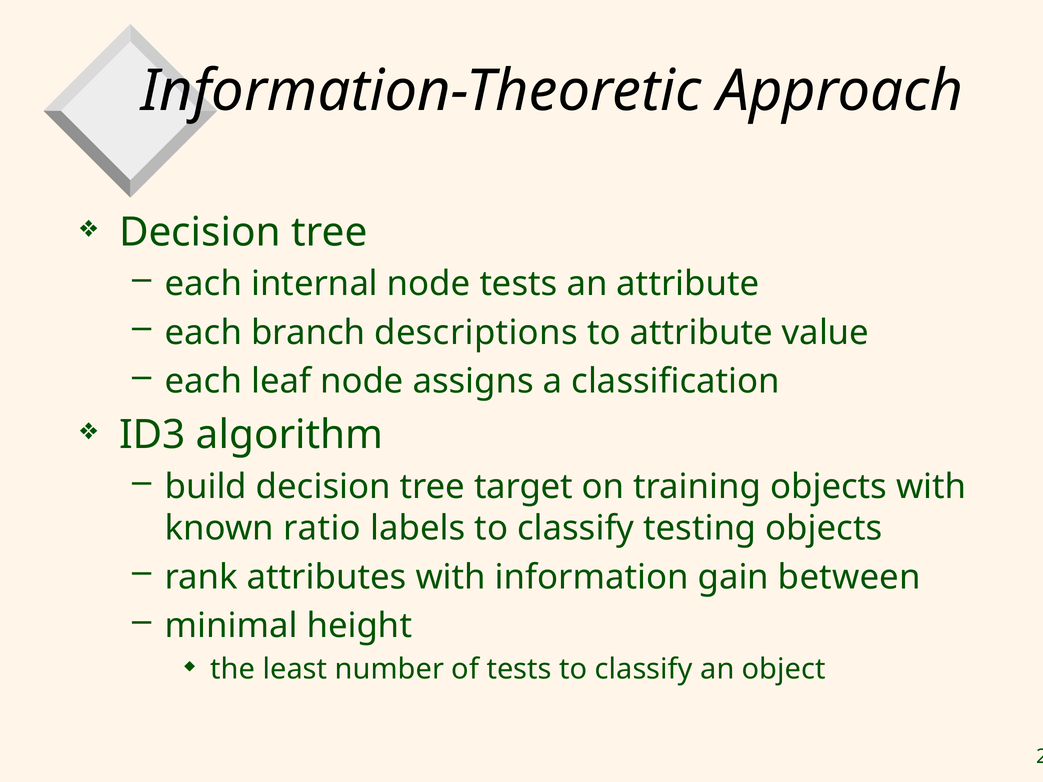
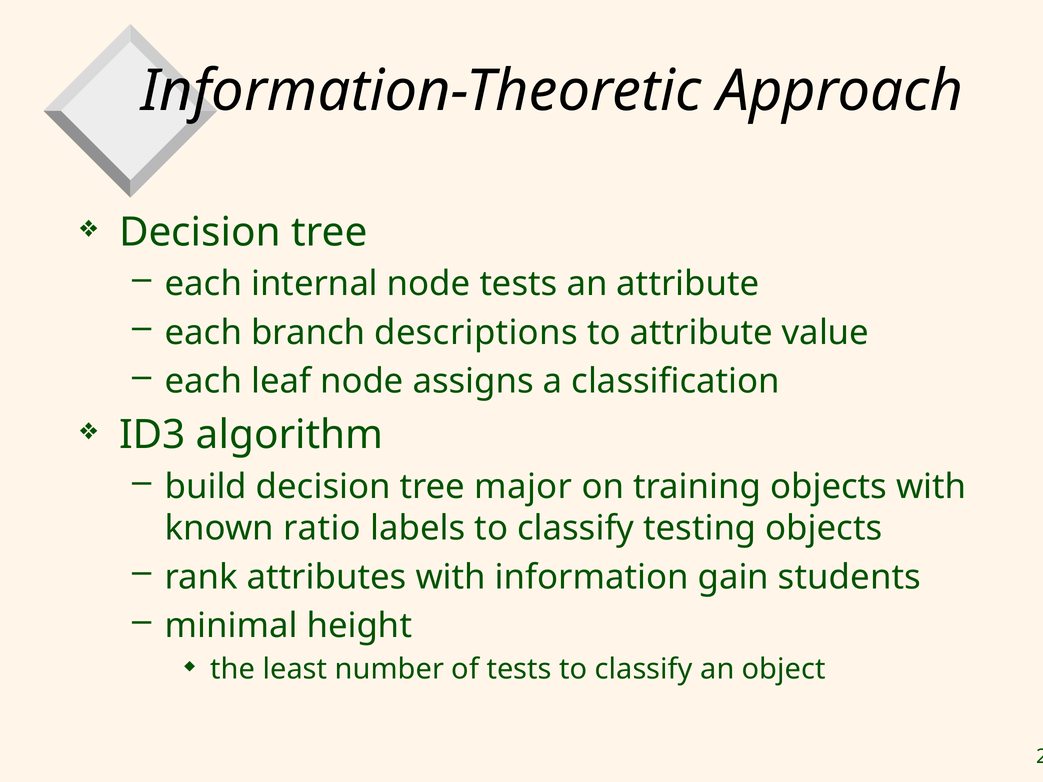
target: target -> major (523, 487)
between: between -> students (849, 577)
